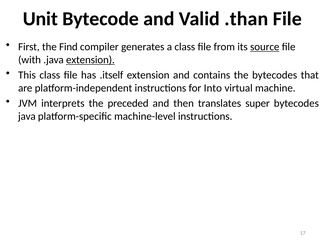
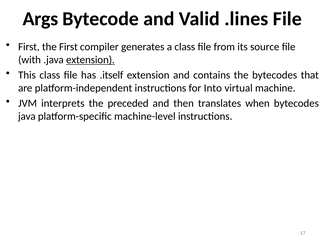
Unit: Unit -> Args (40, 19)
.than: .than -> .lines (246, 19)
the Find: Find -> First (68, 47)
source underline: present -> none (265, 47)
super: super -> when (258, 103)
